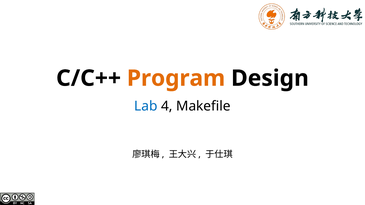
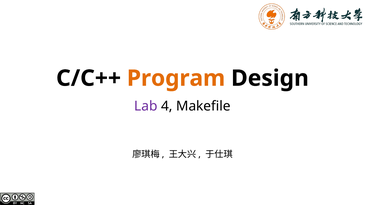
Lab colour: blue -> purple (146, 106)
